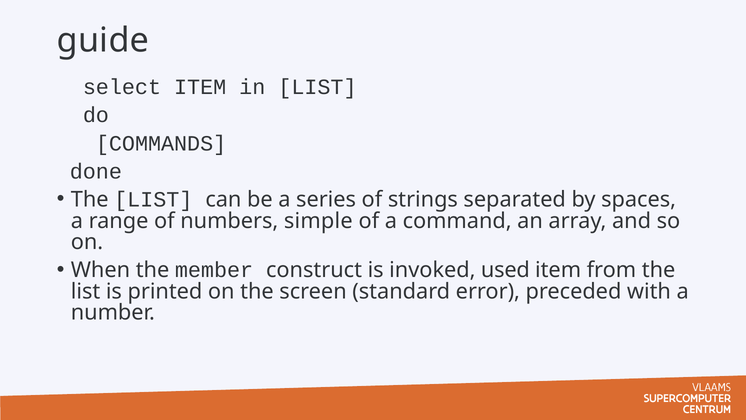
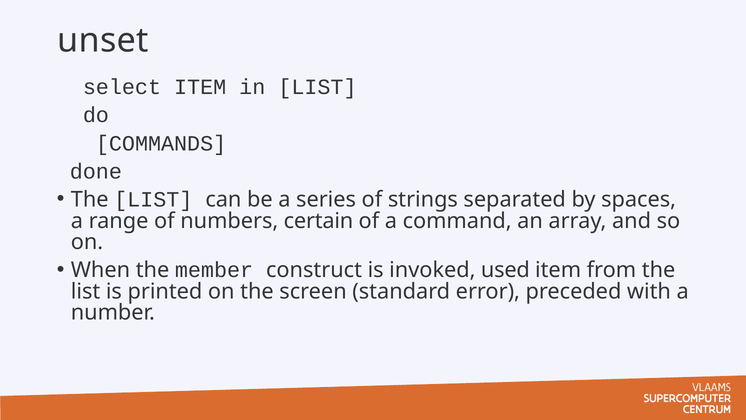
guide: guide -> unset (103, 40)
simple: simple -> certain (319, 221)
